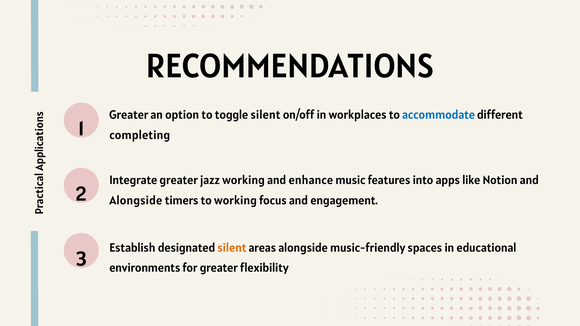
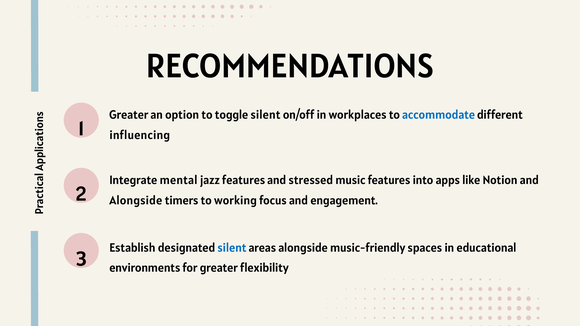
completing: completing -> influencing (140, 135)
Integrate greater: greater -> mental (179, 180)
jazz working: working -> features (244, 180)
enhance: enhance -> stressed (311, 180)
silent colour: orange -> blue (232, 248)
